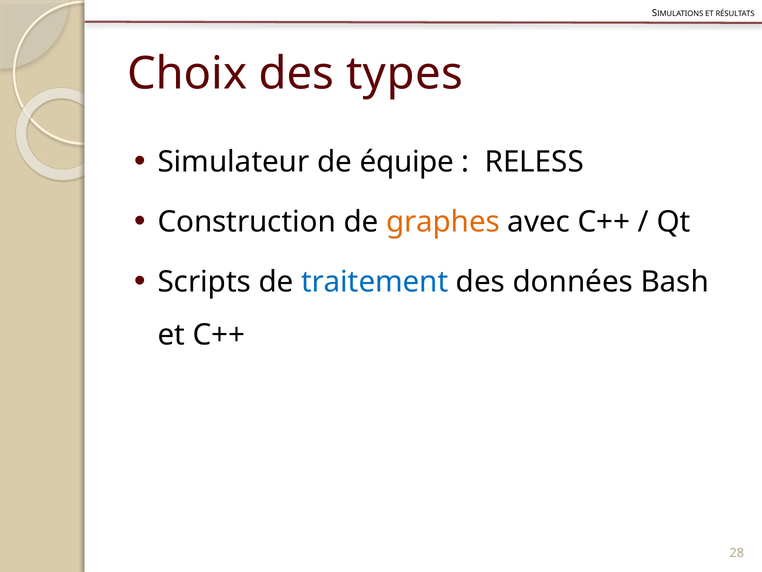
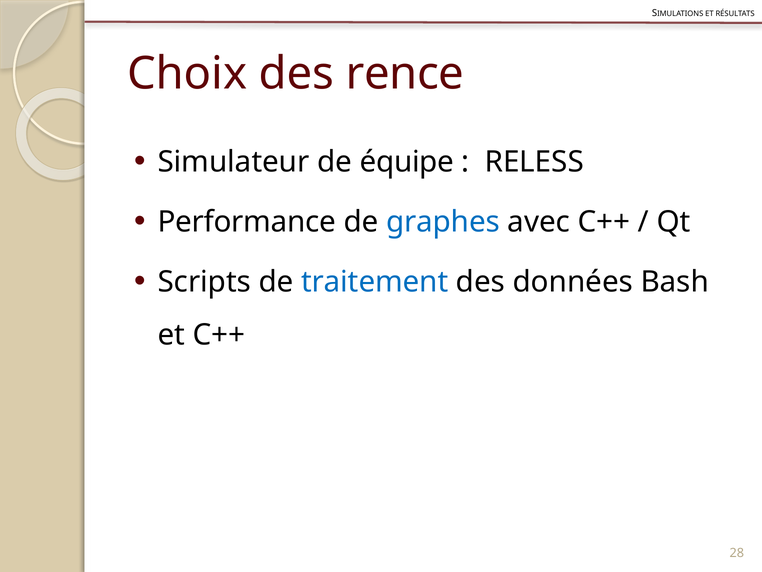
types: types -> rence (405, 74)
Construction: Construction -> Performance (247, 222)
graphes colour: orange -> blue (443, 222)
